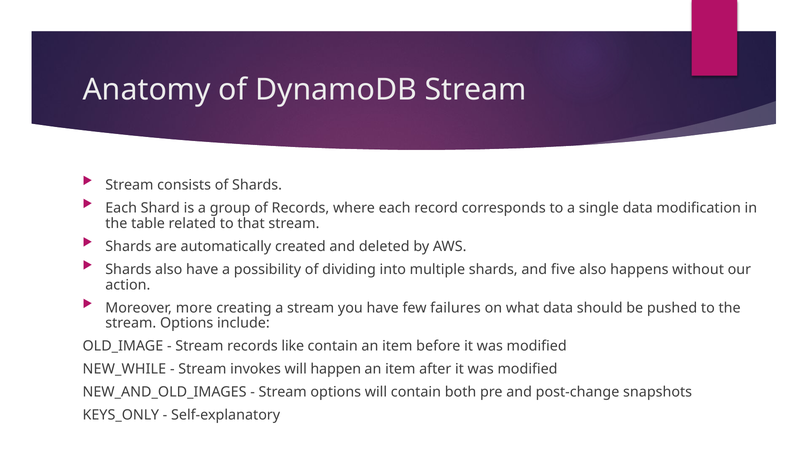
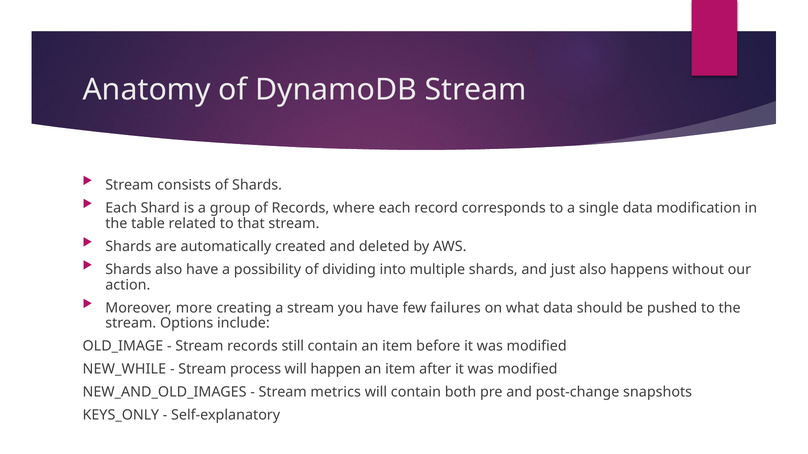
five: five -> just (563, 270)
like: like -> still (293, 347)
invokes: invokes -> process (256, 370)
options: options -> metrics (336, 393)
